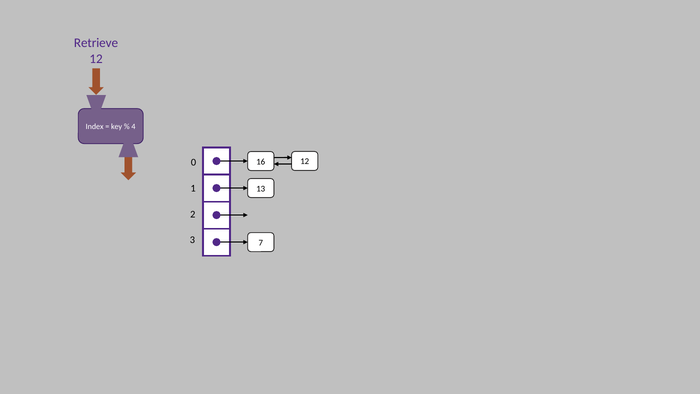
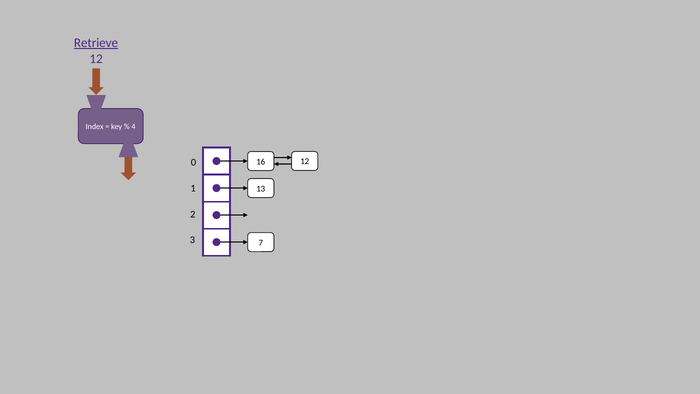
Retrieve underline: none -> present (96, 43)
